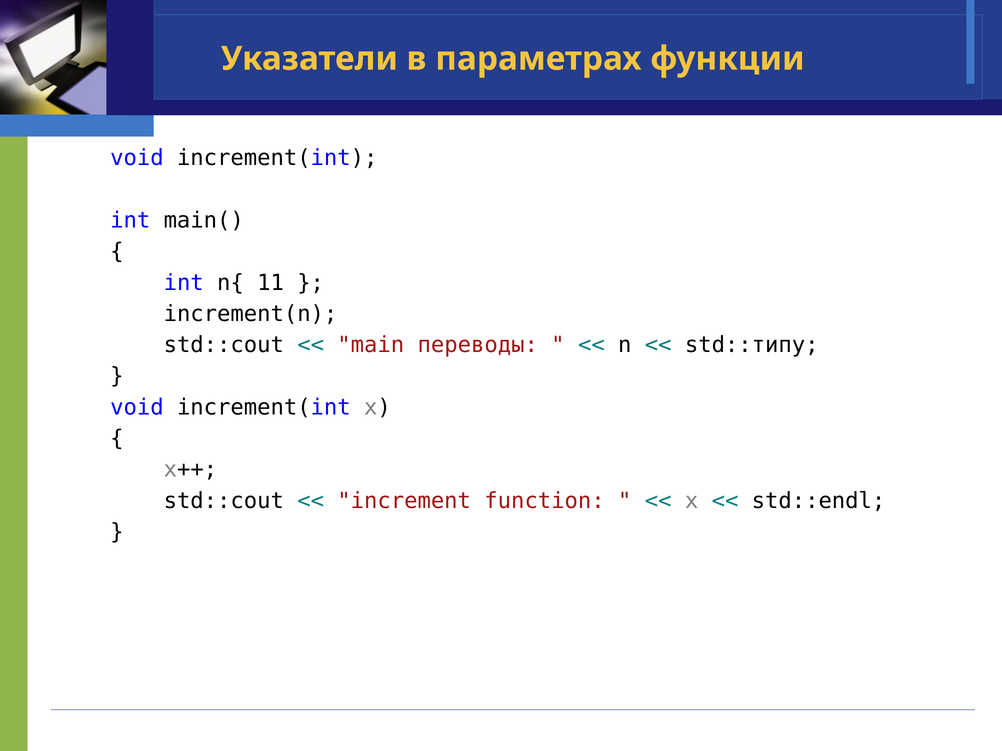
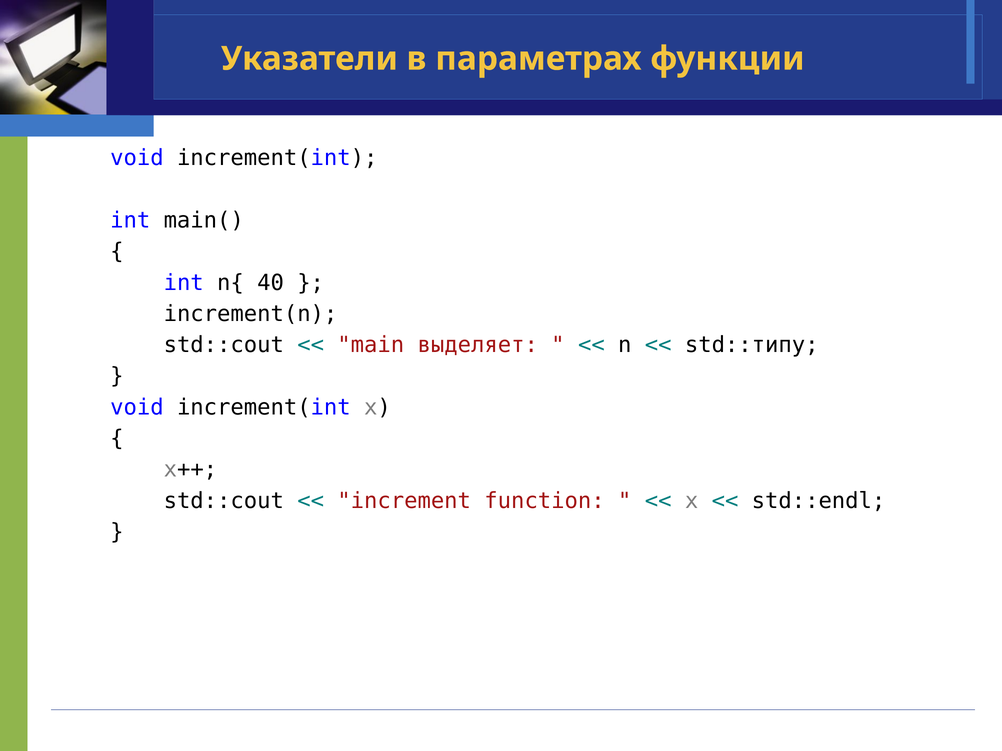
11: 11 -> 40 (271, 283)
переводы: переводы -> выделяет (478, 345)
